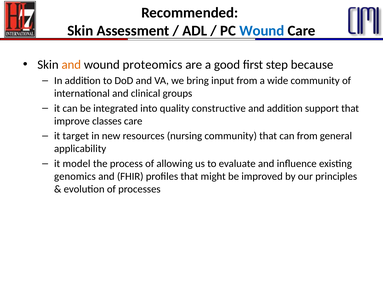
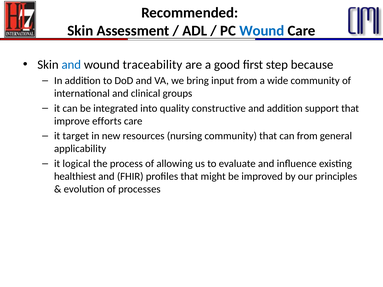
and colour: orange -> blue (71, 65)
proteomics: proteomics -> traceability (152, 65)
classes: classes -> efforts (107, 121)
model: model -> logical (77, 164)
genomics: genomics -> healthiest (75, 177)
